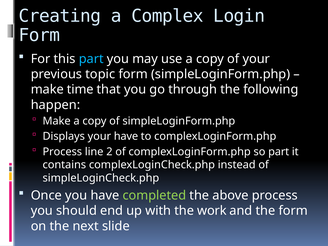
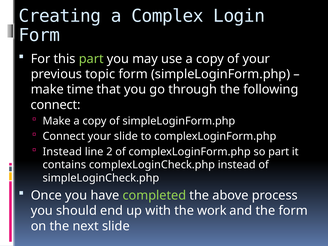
part colour: light blue -> light green (91, 59)
happen: happen -> connect (56, 105)
Displays: Displays -> Connect (64, 136)
your have: have -> slide (126, 136)
Process: Process -> Instead (62, 152)
